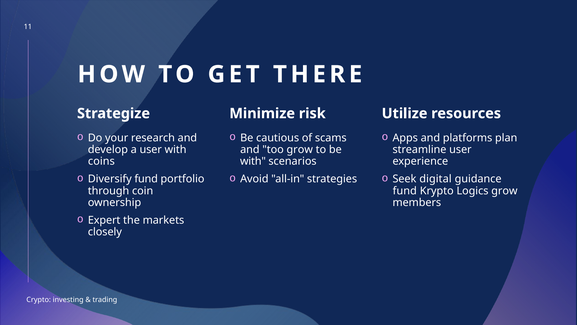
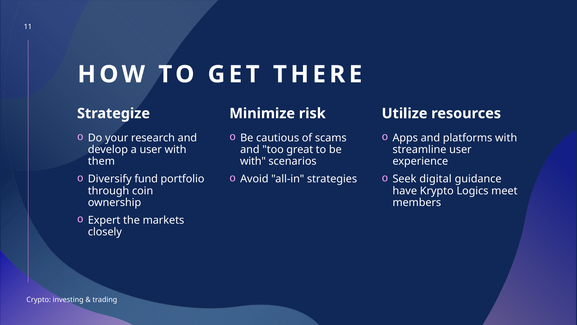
platforms plan: plan -> with (506, 138)
too grow: grow -> great (300, 149)
coins: coins -> them (101, 161)
fund: fund -> have (405, 191)
Logics grow: grow -> meet (504, 191)
